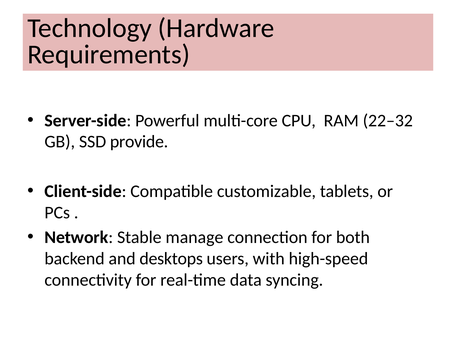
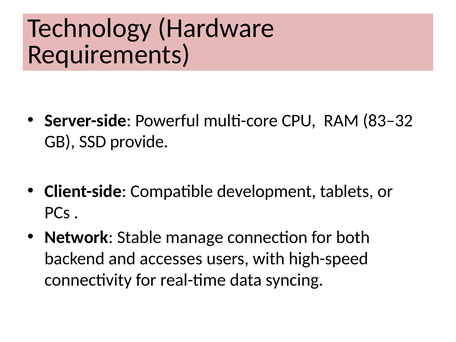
22–32: 22–32 -> 83–32 (388, 121)
customizable: customizable -> development (266, 191)
desktops: desktops -> accesses (171, 259)
